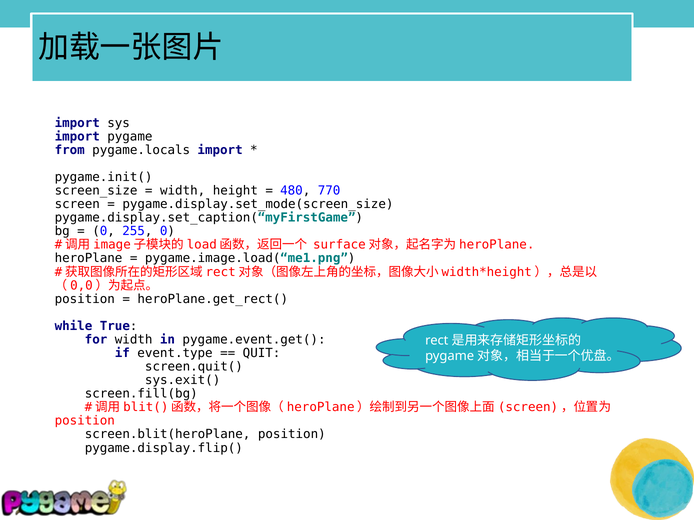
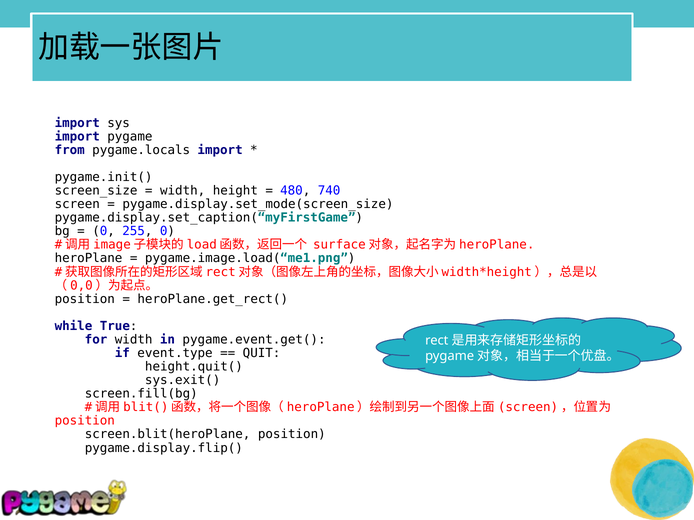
770: 770 -> 740 (329, 191)
screen.quit(: screen.quit( -> height.quit( (194, 367)
